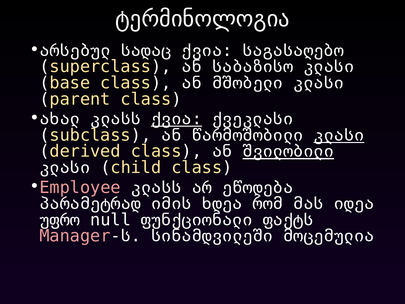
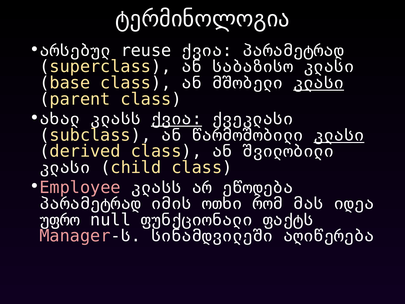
სადაც: სადაც -> reuse (146, 50)
ქვია საგასაღებო: საგასაღებო -> პარამეტრად (293, 50)
კლასი underline: none -> present (319, 83)
შვილობილი underline: present -> none (288, 151)
ხდეა: ხდეა -> ოთხი (222, 203)
მოცემულია: მოცემულია -> აღიწერება (329, 236)
